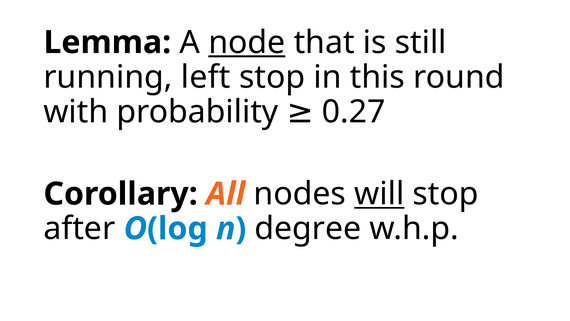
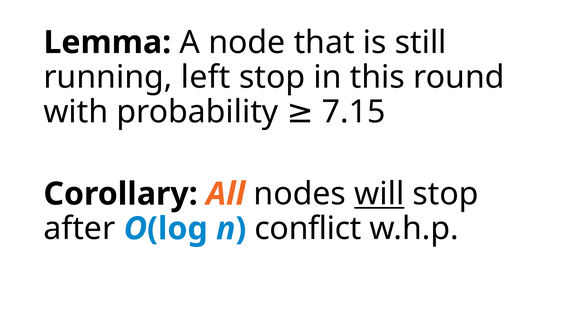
node underline: present -> none (247, 42)
0.27: 0.27 -> 7.15 (354, 112)
degree: degree -> conflict (308, 228)
